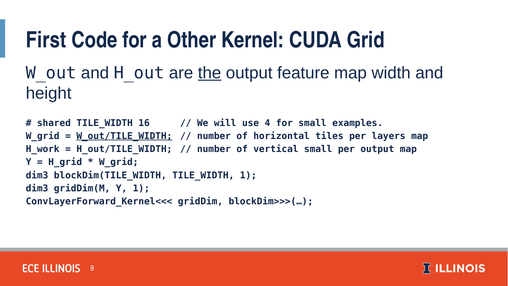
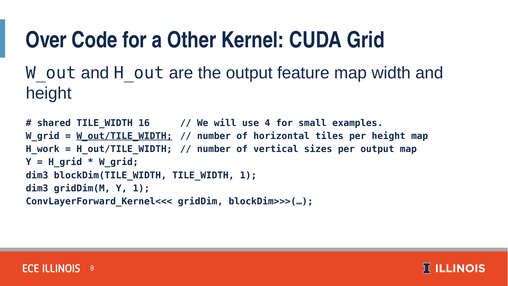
First: First -> Over (46, 40)
the underline: present -> none (210, 73)
per layers: layers -> height (389, 136)
vertical small: small -> sizes (318, 149)
